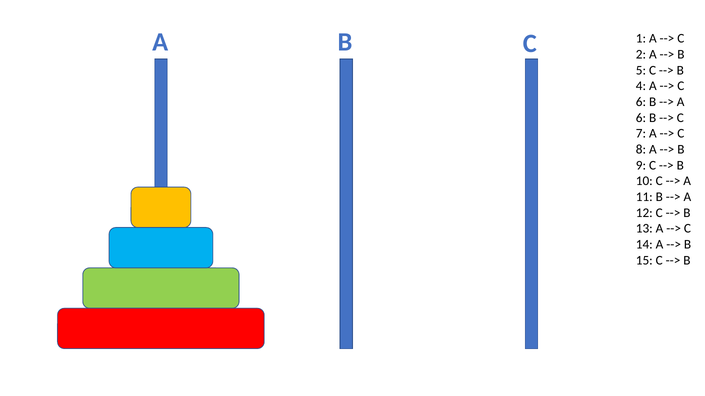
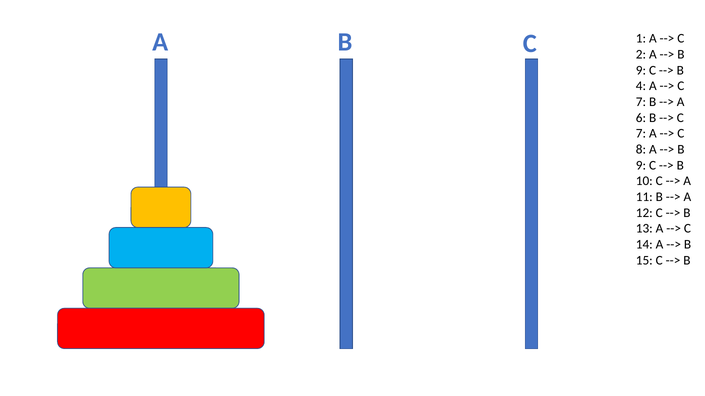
5: 5 -> 9 (641, 70)
6: 6 -> 7 (641, 102)
